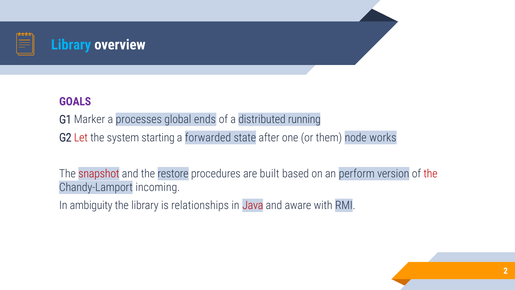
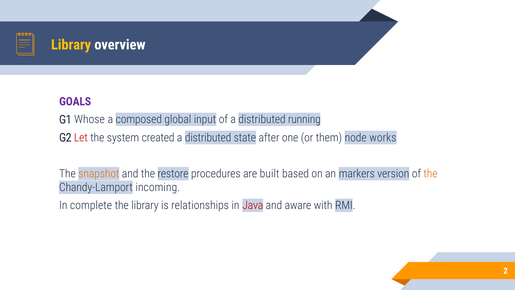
Library colour: light blue -> yellow (71, 45)
Marker: Marker -> Whose (89, 119)
processes: processes -> composed (139, 119)
ends: ends -> input (205, 119)
starting: starting -> created (158, 137)
forwarded: forwarded -> distributed (208, 137)
snapshot colour: red -> orange (99, 173)
perform: perform -> markers (357, 173)
the colour: red -> orange (431, 173)
ambiguity: ambiguity -> complete (91, 205)
